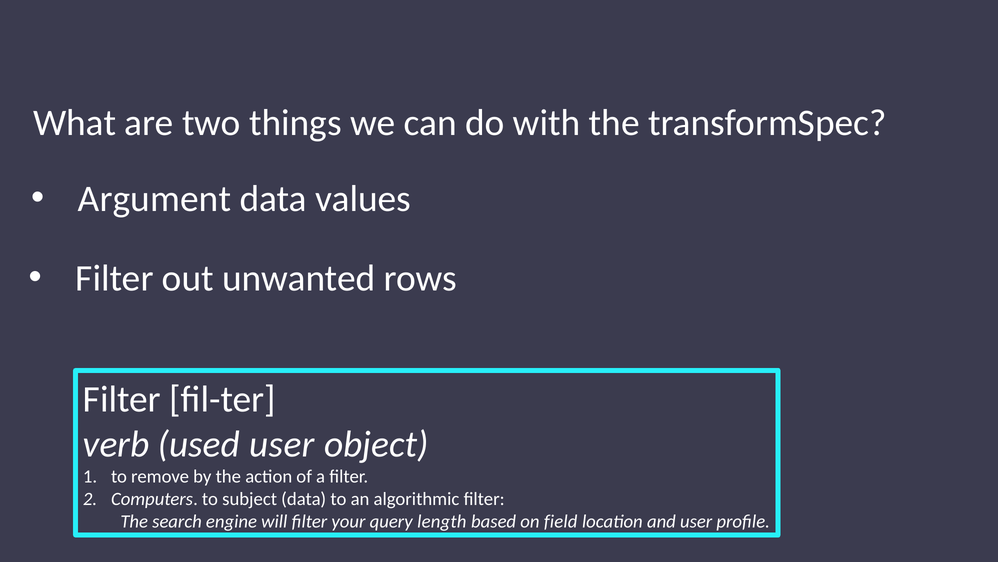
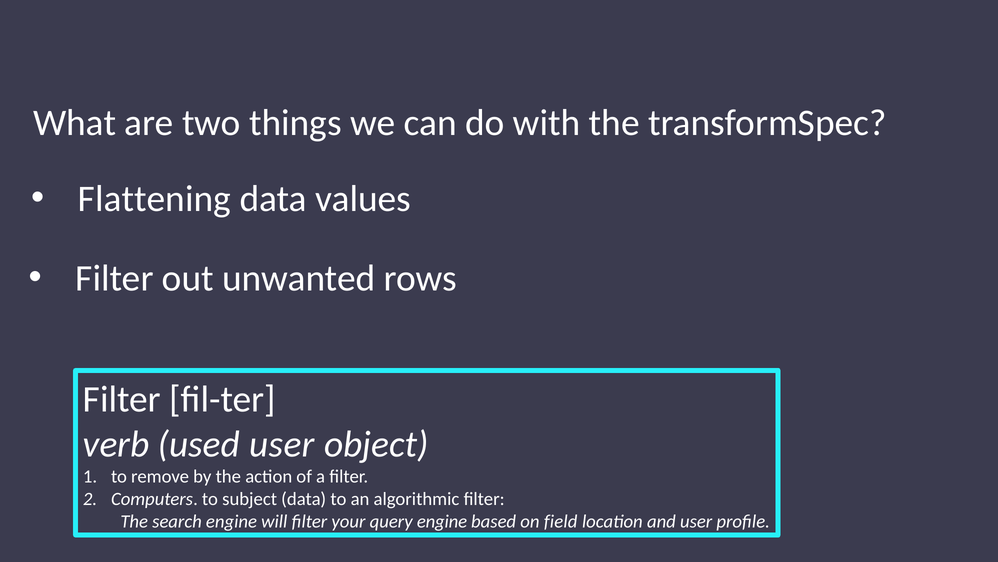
Argument: Argument -> Flattening (154, 199)
query length: length -> engine (442, 521)
